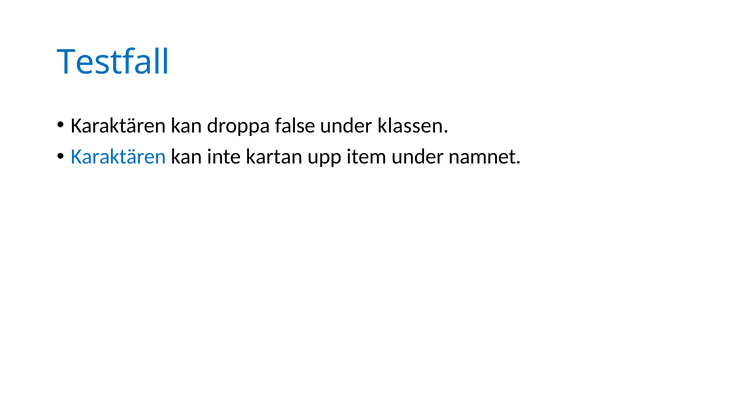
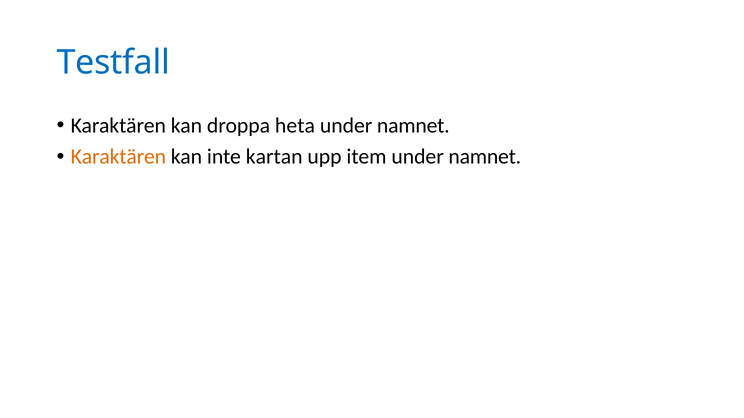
false: false -> heta (295, 126)
klassen: klassen -> namnet (413, 126)
Karaktären colour: blue -> orange (118, 157)
